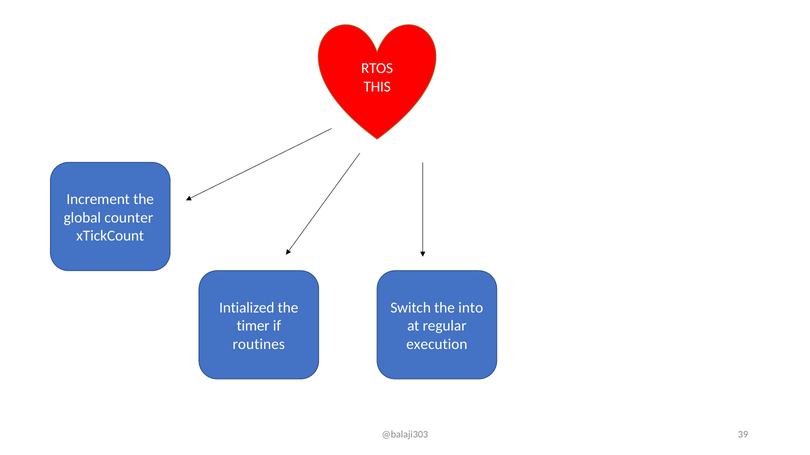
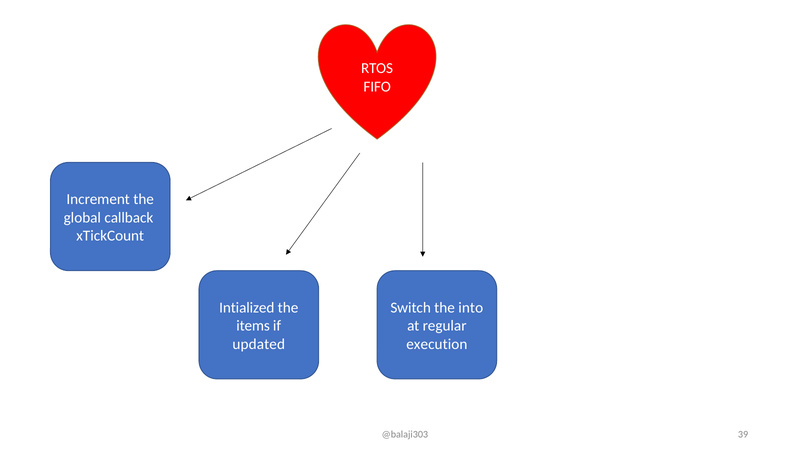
THIS: THIS -> FIFO (377, 87)
counter: counter -> callback (129, 218)
timer: timer -> items (253, 326)
routines: routines -> updated (259, 345)
